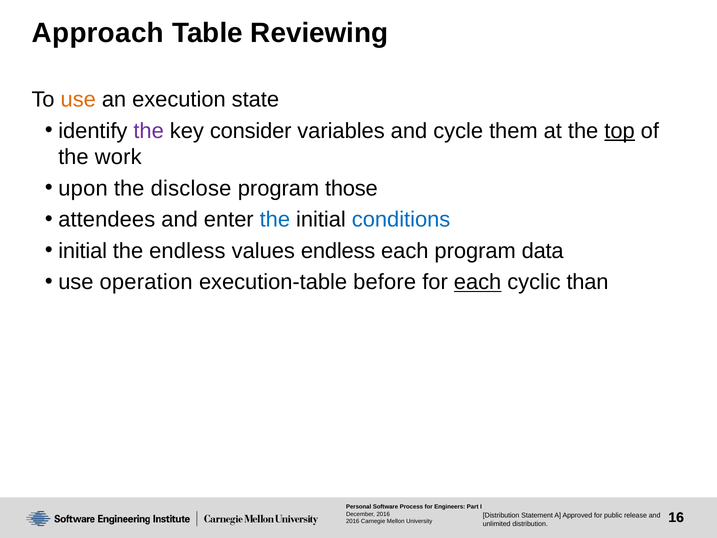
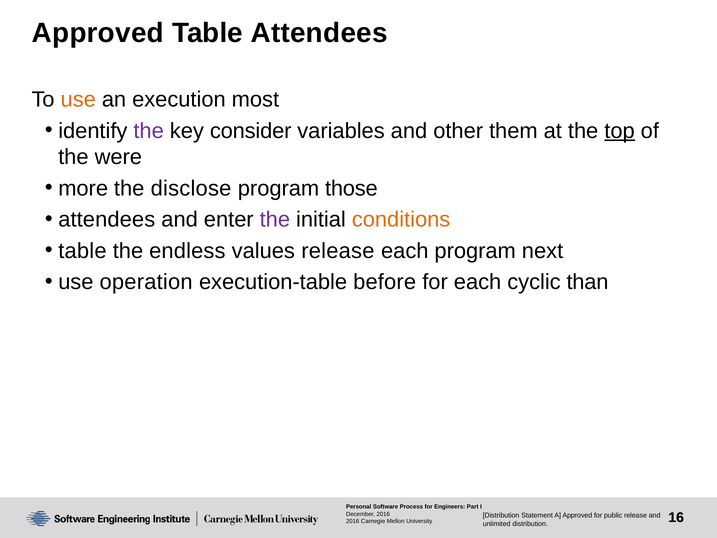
Approach: Approach -> Approved (98, 33)
Table Reviewing: Reviewing -> Attendees (319, 33)
state: state -> most (255, 100)
cycle: cycle -> other (458, 131)
work: work -> were (118, 157)
upon: upon -> more (83, 188)
the colour: blue -> purple (275, 220)
conditions colour: blue -> orange (401, 220)
initial: initial -> table (82, 251)
values endless: endless -> release (338, 251)
data: data -> next (543, 251)
each underline: present -> none (478, 282)
